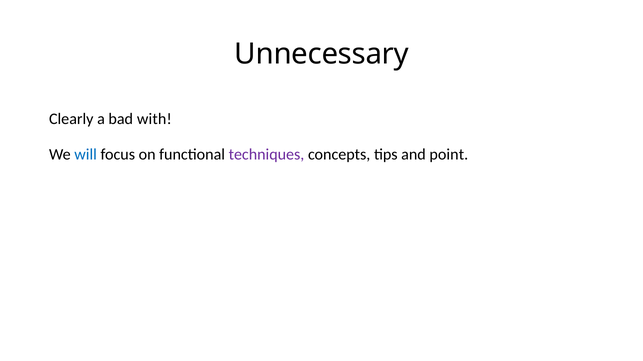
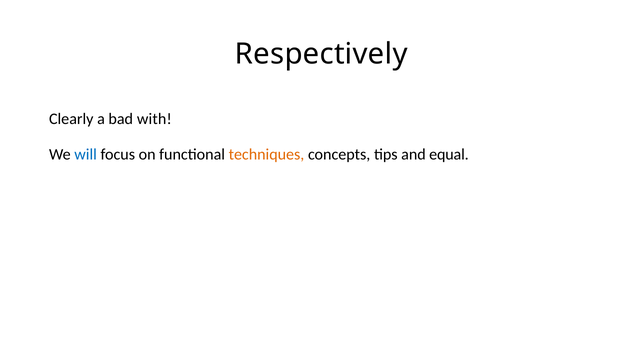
Unnecessary: Unnecessary -> Respectively (321, 54)
techniques colour: purple -> orange (267, 155)
point: point -> equal (449, 155)
